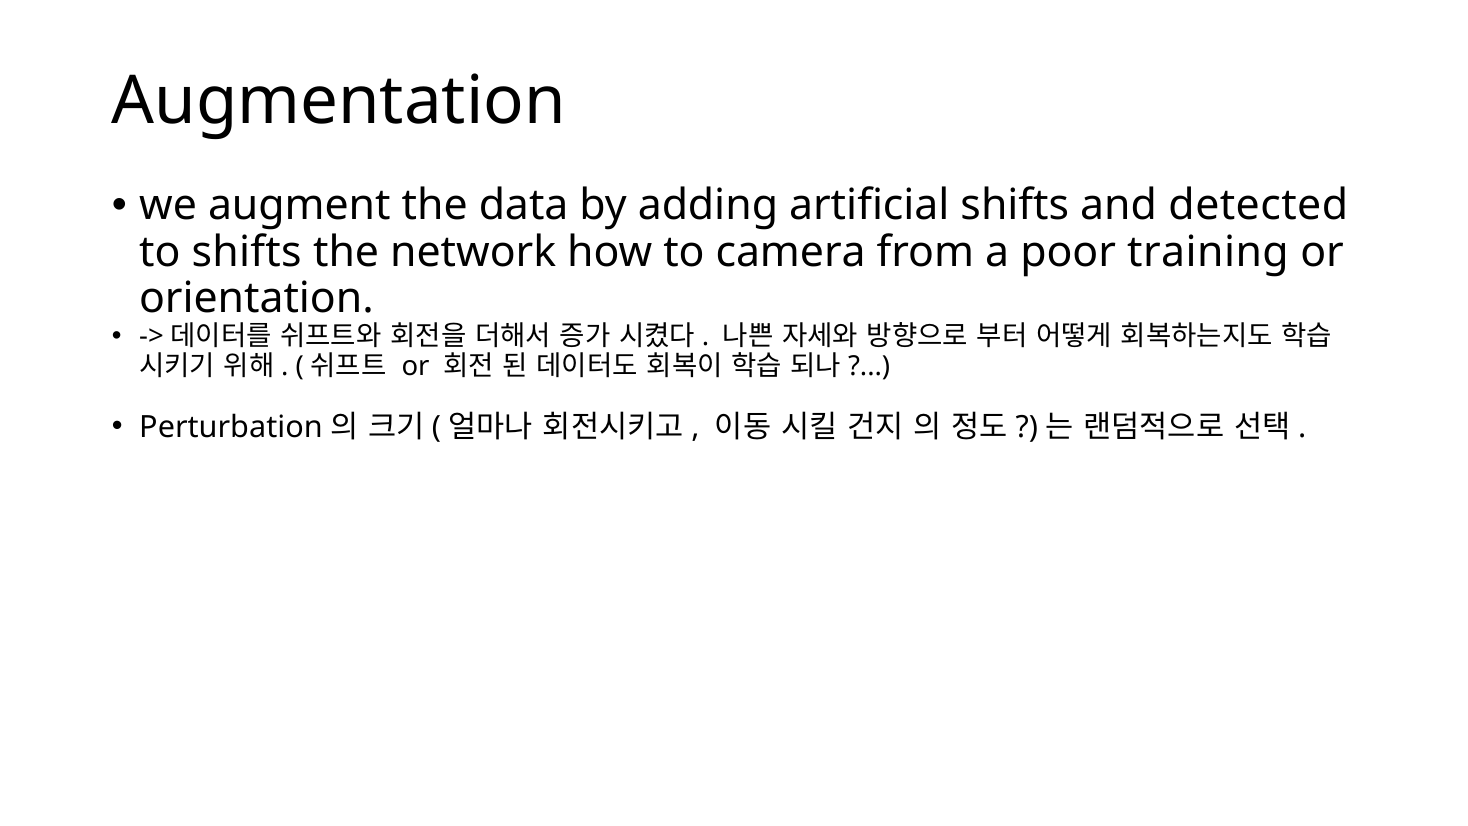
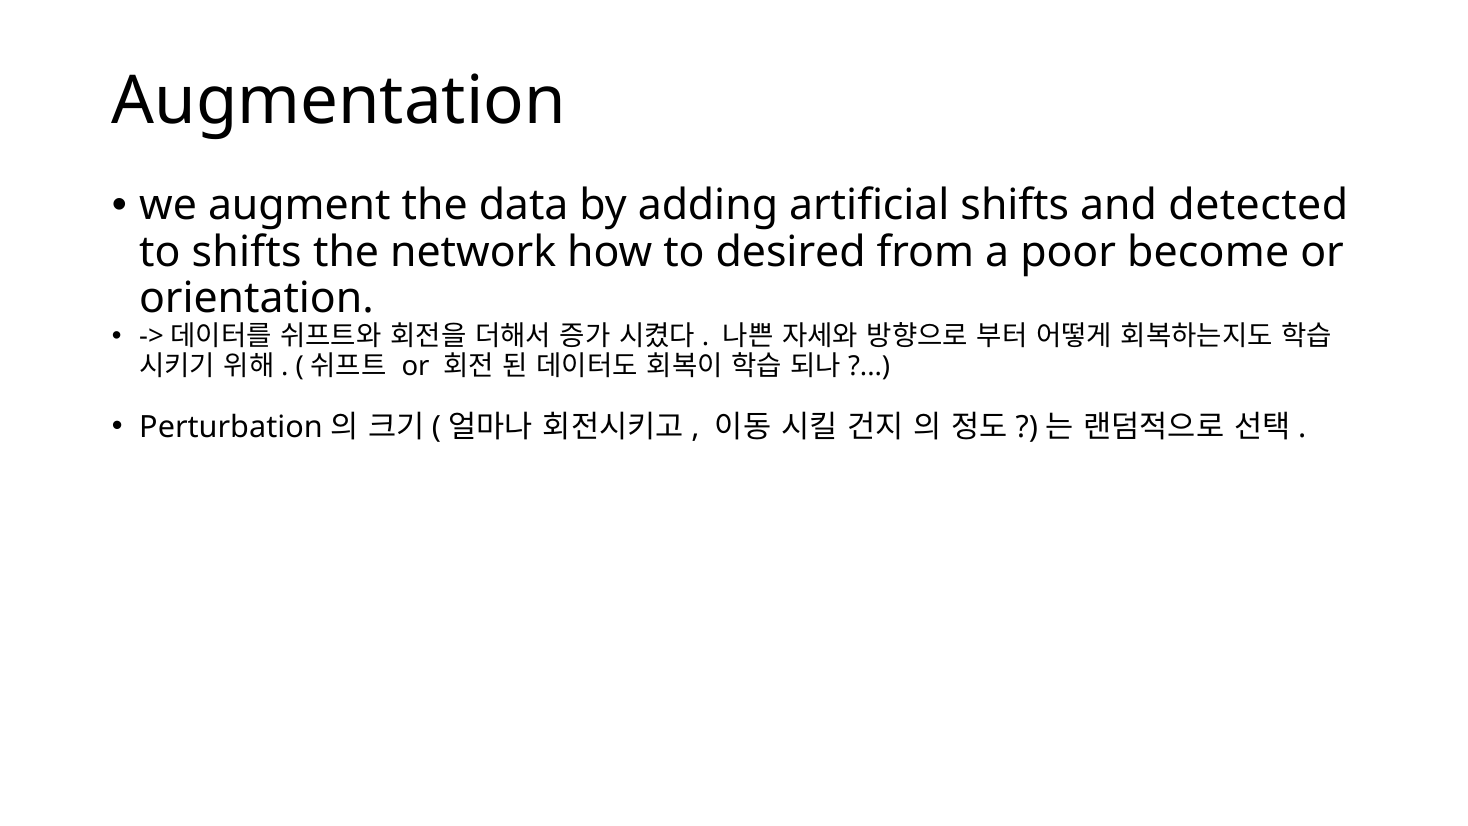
camera: camera -> desired (791, 252)
training: training -> become (1208, 252)
